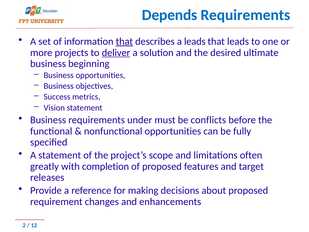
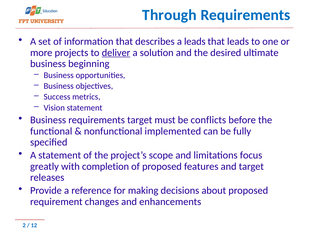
Depends: Depends -> Through (169, 15)
that underline: present -> none (124, 41)
requirements under: under -> target (140, 120)
nonfunctional opportunities: opportunities -> implemented (173, 131)
often: often -> focus (251, 155)
